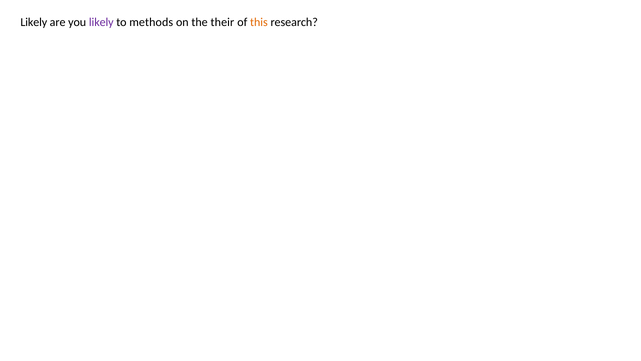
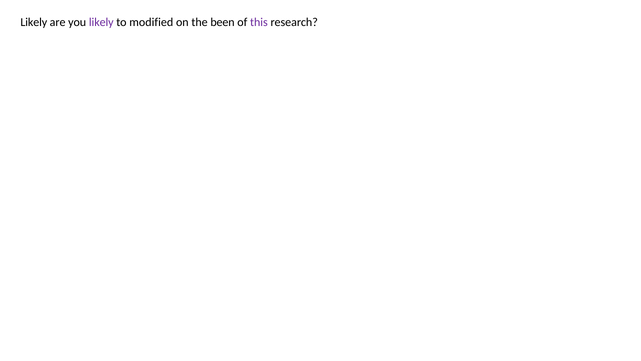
methods: methods -> modified (151, 22)
their: their -> been (223, 22)
this colour: orange -> purple (259, 22)
